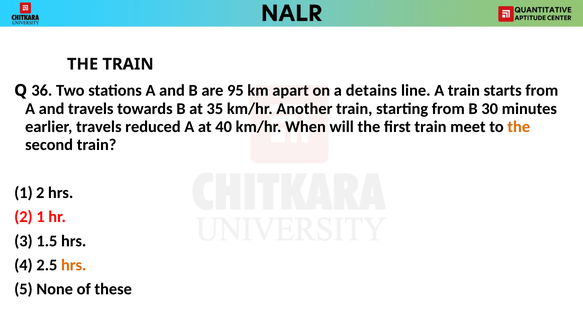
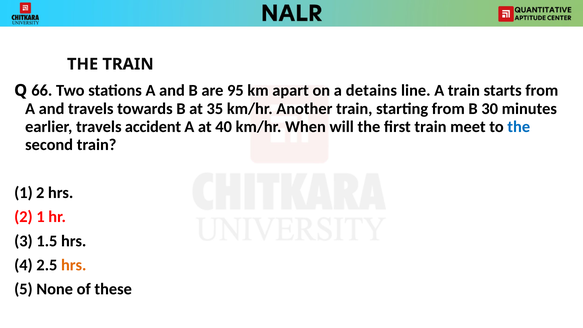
36: 36 -> 66 (42, 90)
reduced: reduced -> accident (153, 127)
the colour: orange -> blue (519, 127)
